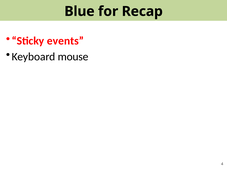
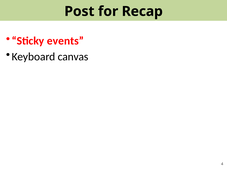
Blue: Blue -> Post (79, 11)
mouse: mouse -> canvas (73, 57)
